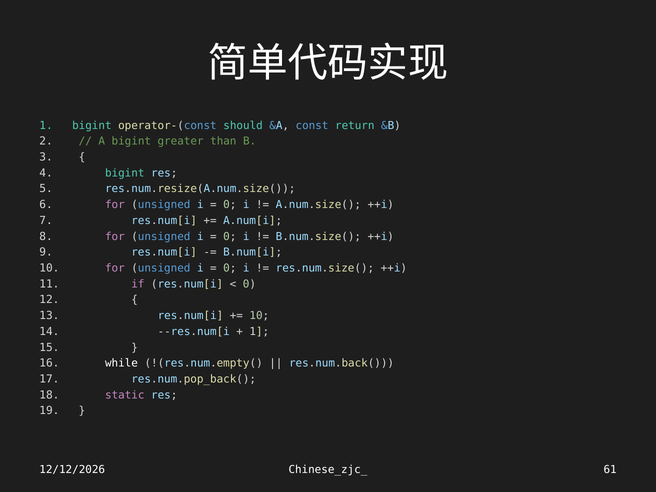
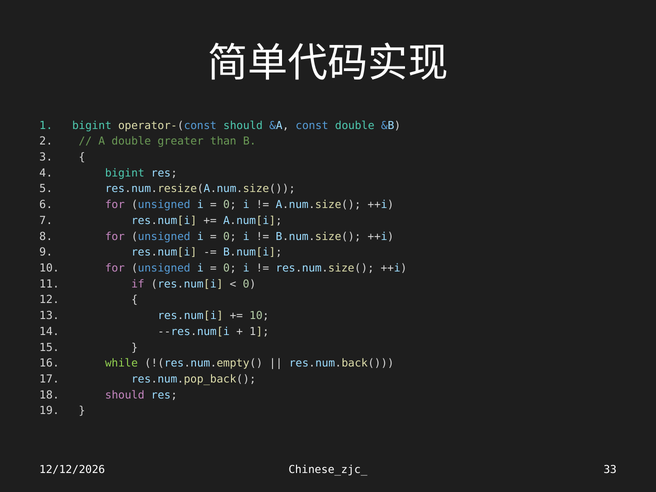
const return: return -> double (355, 125)
A bigint: bigint -> double (131, 141)
while colour: white -> light green (121, 363)
static: static -> should (125, 395)
61: 61 -> 33 (610, 470)
